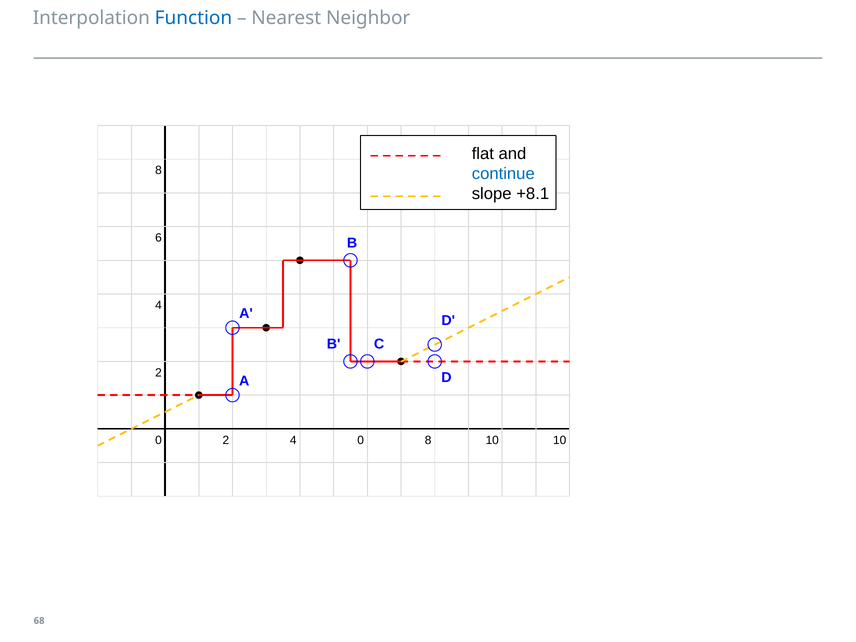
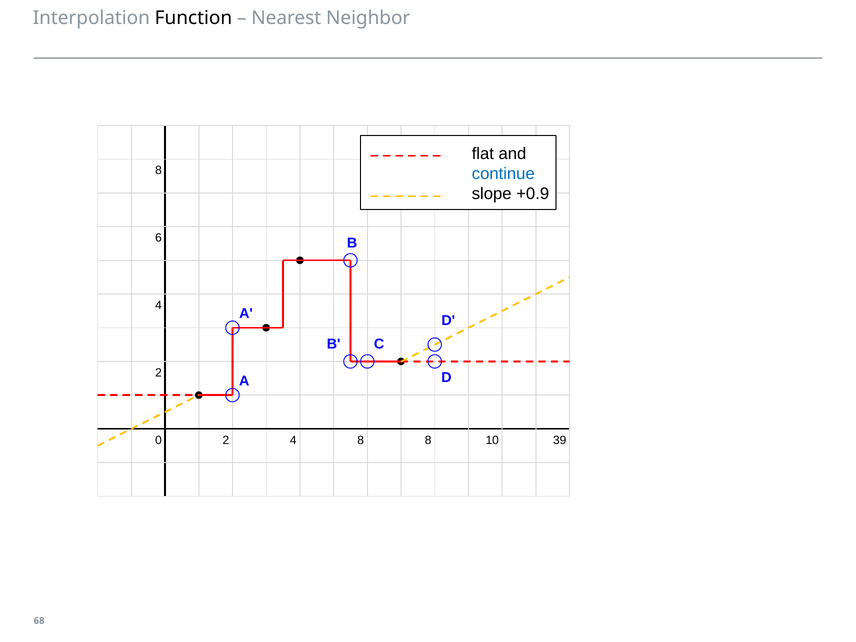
Function colour: blue -> black (193, 18)
+8.1: +8.1 -> +0.9 (533, 194)
4 0: 0 -> 8 (361, 440)
10 10: 10 -> 39 (560, 440)
